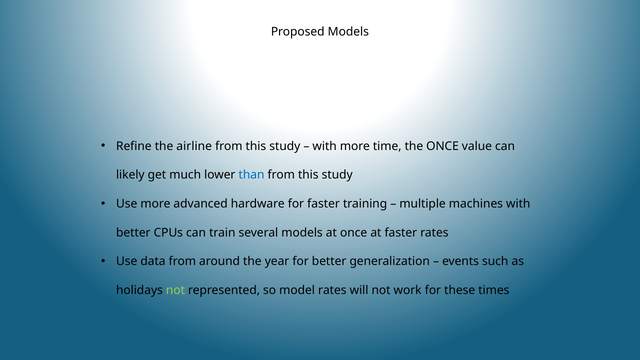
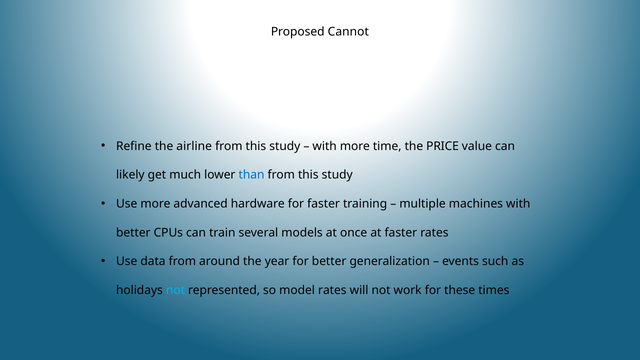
Proposed Models: Models -> Cannot (348, 32)
the ONCE: ONCE -> PRICE (443, 146)
not colour: light green -> light blue (175, 290)
